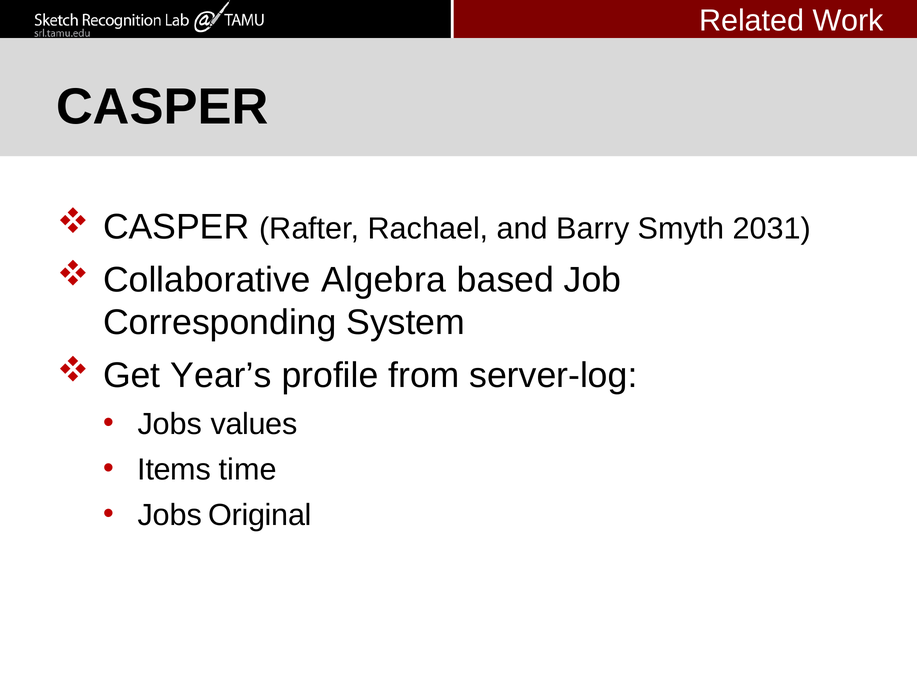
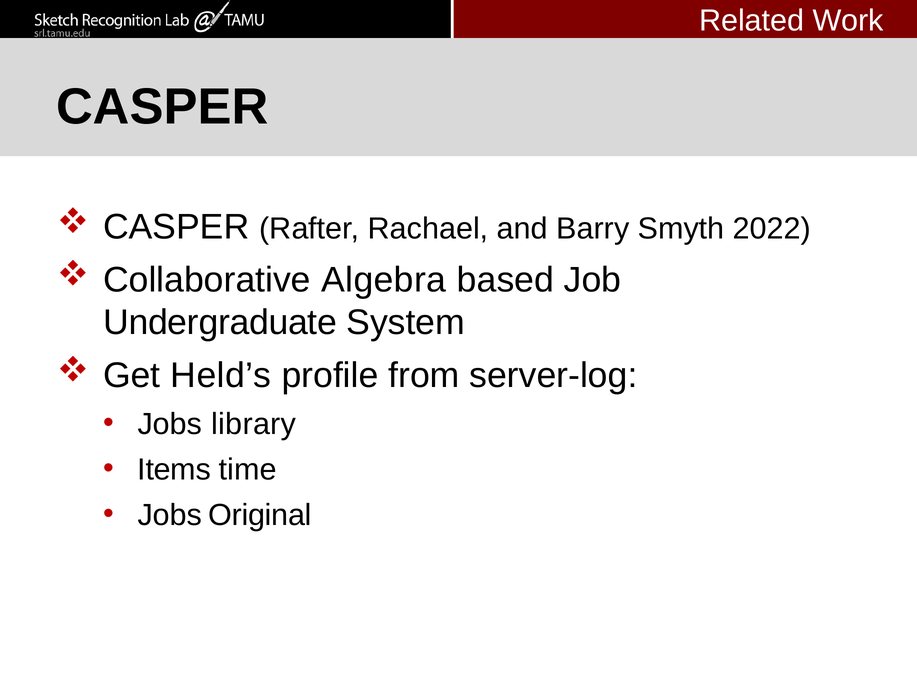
2031: 2031 -> 2022 (772, 229)
Corresponding: Corresponding -> Undergraduate (220, 323)
Year’s: Year’s -> Held’s (221, 376)
values: values -> library (254, 424)
